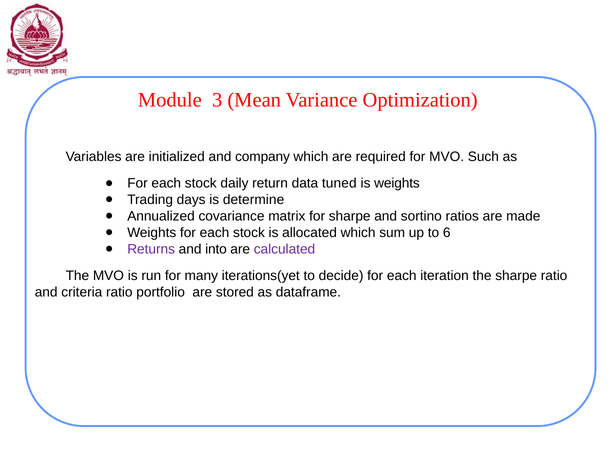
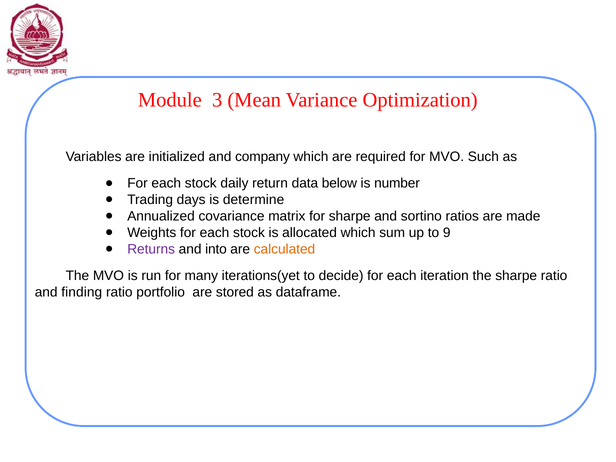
tuned: tuned -> below (339, 183)
is weights: weights -> number (397, 183)
6: 6 -> 9 (447, 233)
calculated colour: purple -> orange (284, 249)
criteria: criteria -> finding (82, 292)
